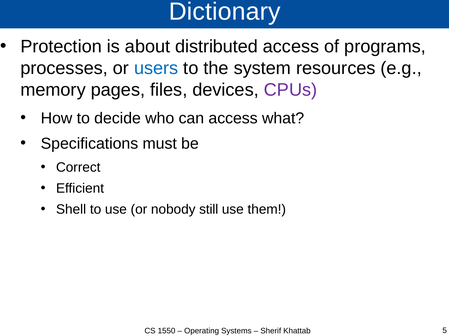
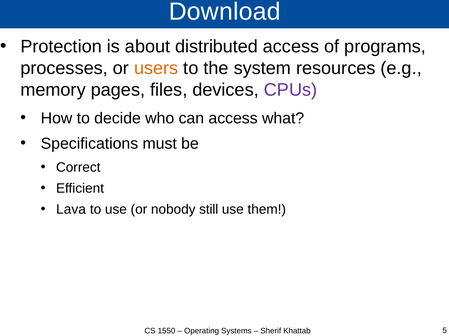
Dictionary: Dictionary -> Download (225, 12)
users colour: blue -> orange (156, 68)
Shell: Shell -> Lava (71, 210)
